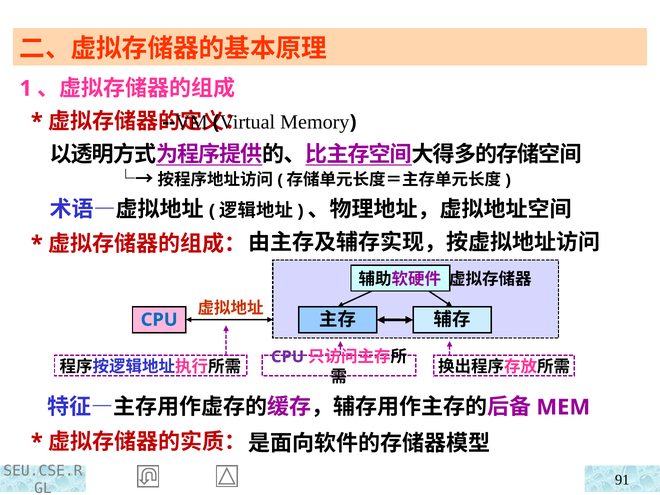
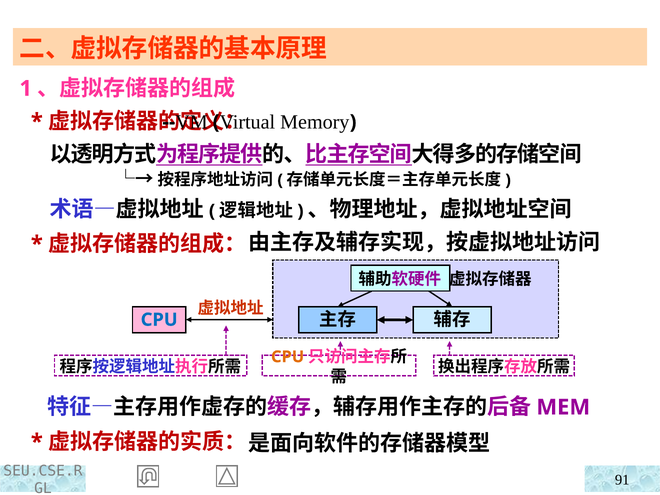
CPU colour: purple -> orange (288, 357)
